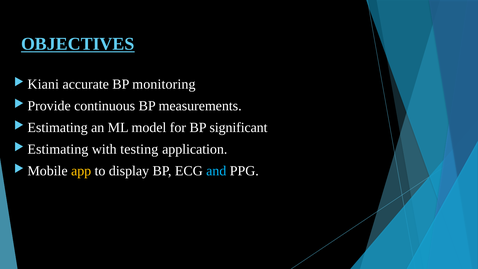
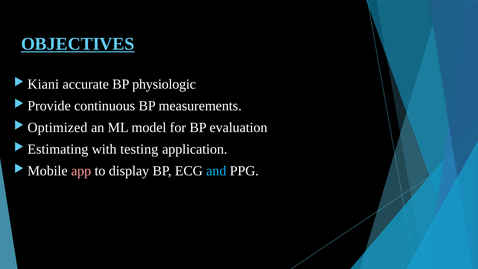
monitoring: monitoring -> physiologic (164, 84)
Estimating: Estimating -> Optimized (57, 127)
significant: significant -> evaluation (238, 127)
app colour: yellow -> pink (81, 171)
